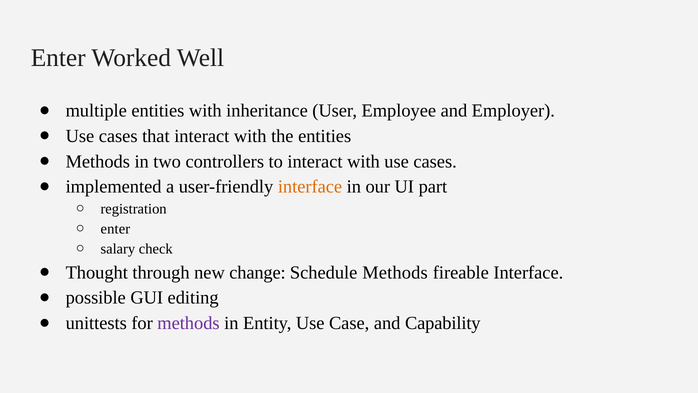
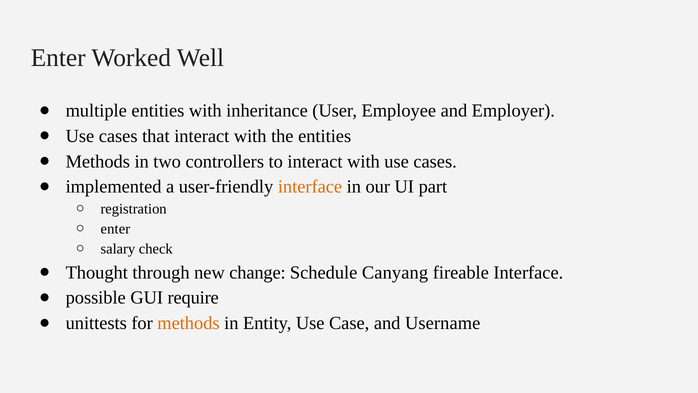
Schedule Methods: Methods -> Canyang (395, 272)
editing: editing -> require (193, 298)
methods colour: purple -> orange (188, 323)
Capability: Capability -> Username (443, 323)
